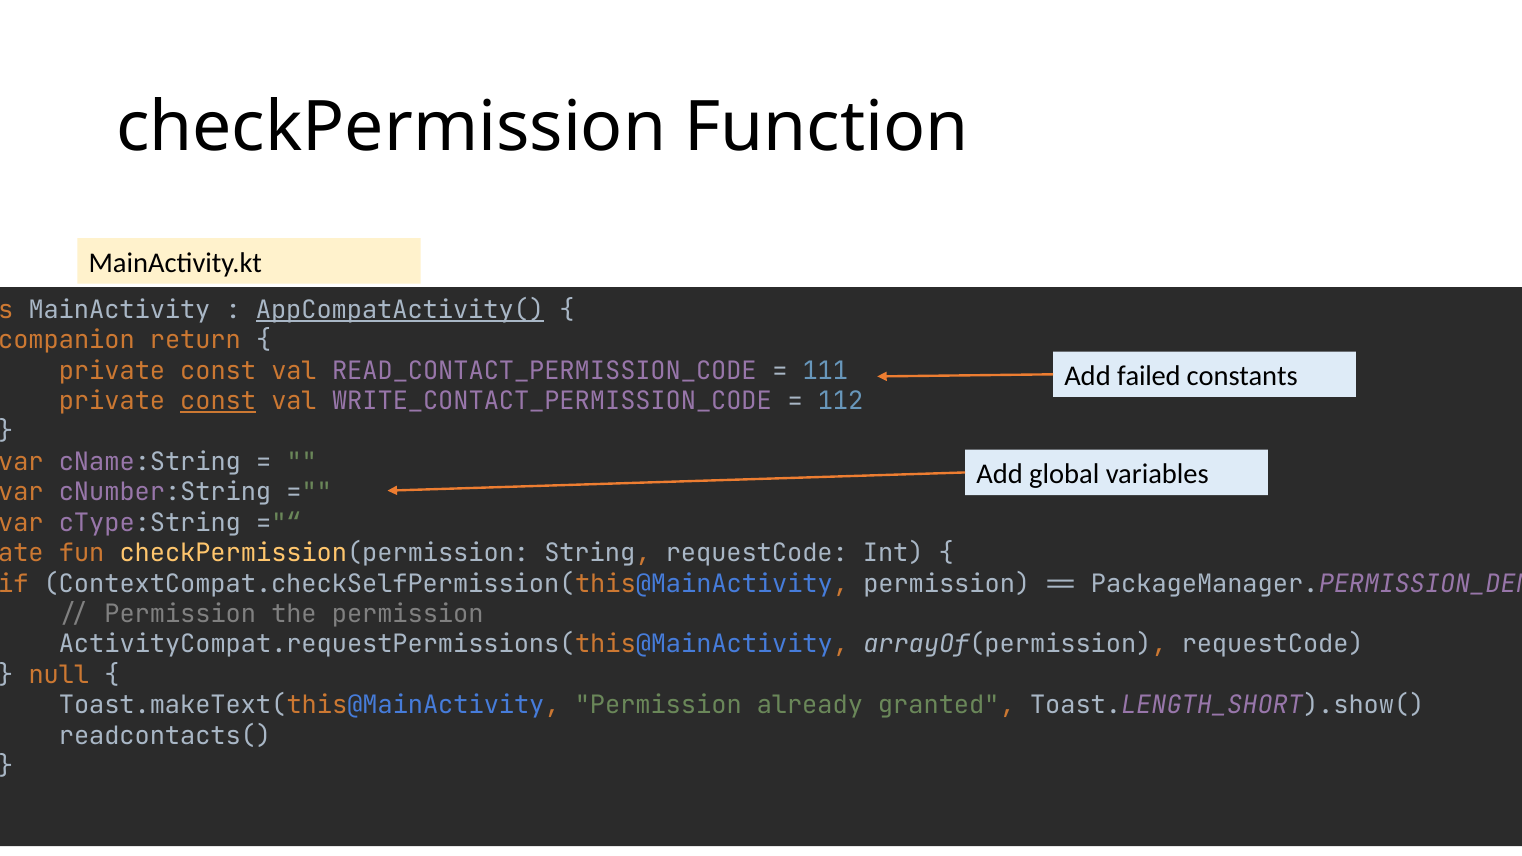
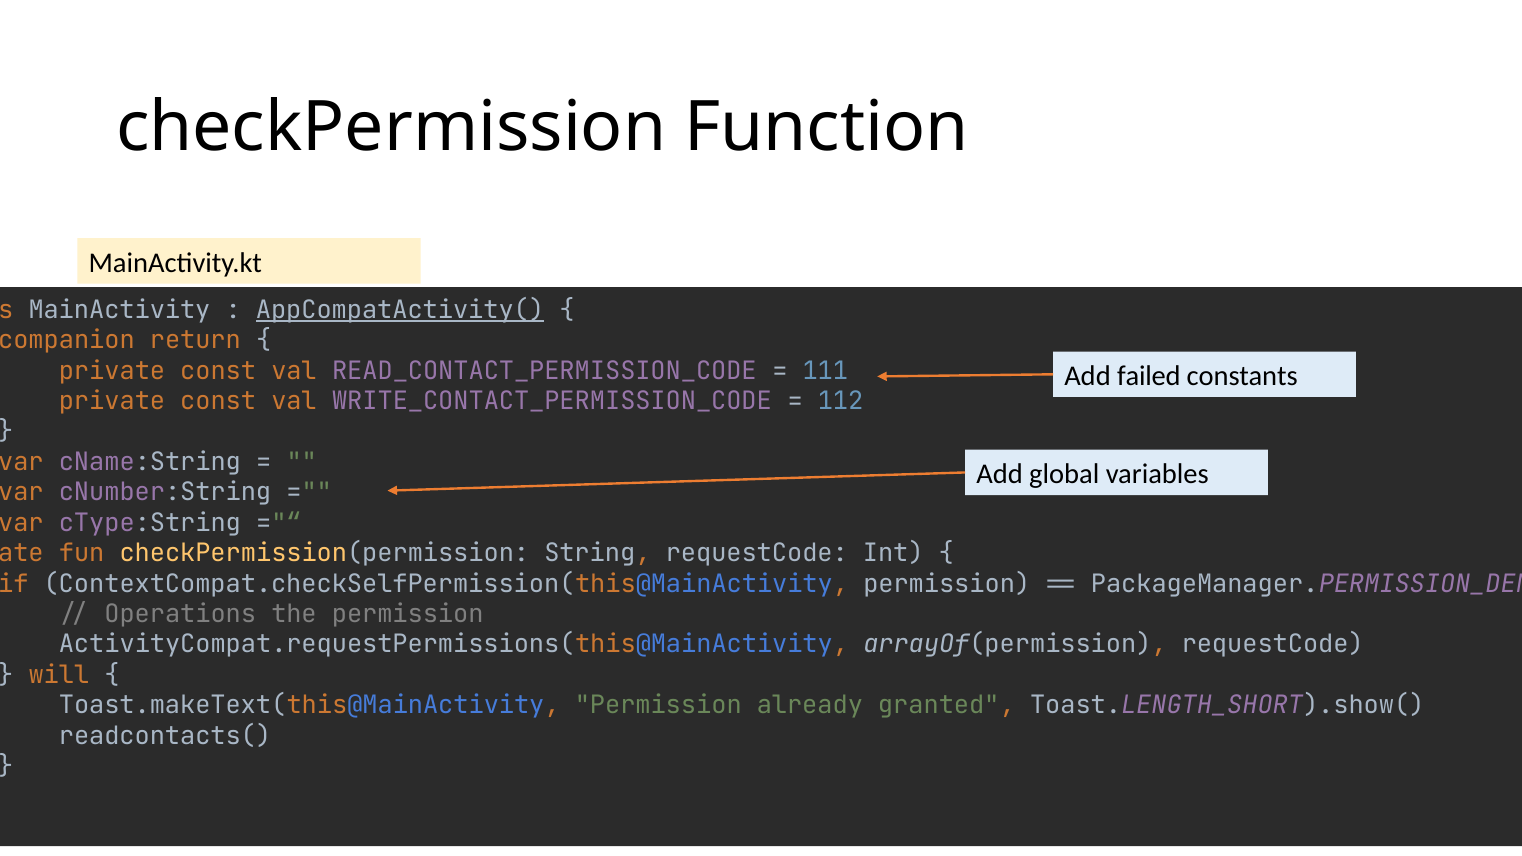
const underline: present -> none (218, 401)
Permission: Permission -> Operations (180, 614)
null: null -> will (59, 675)
